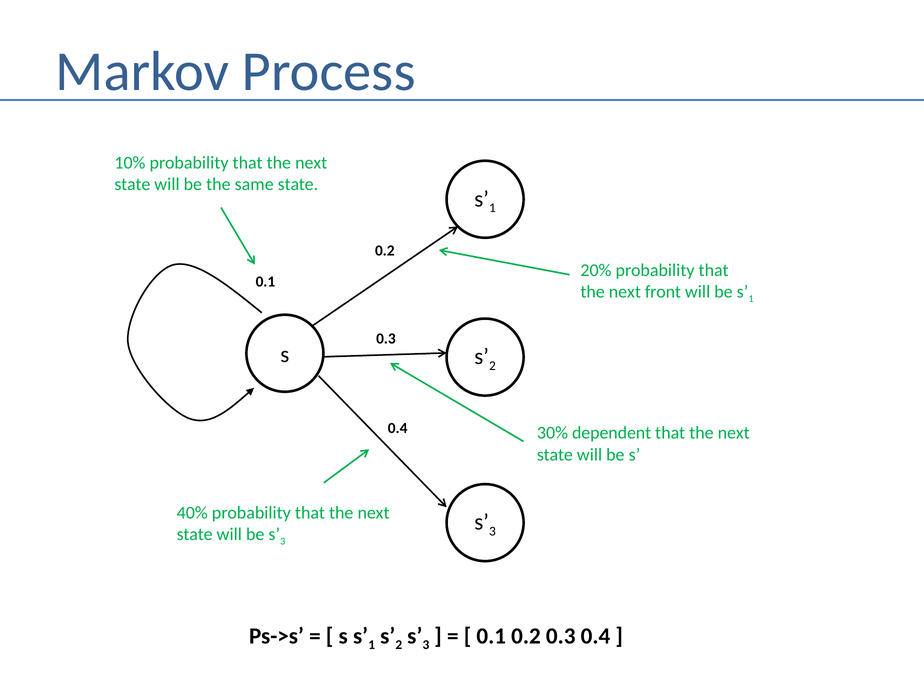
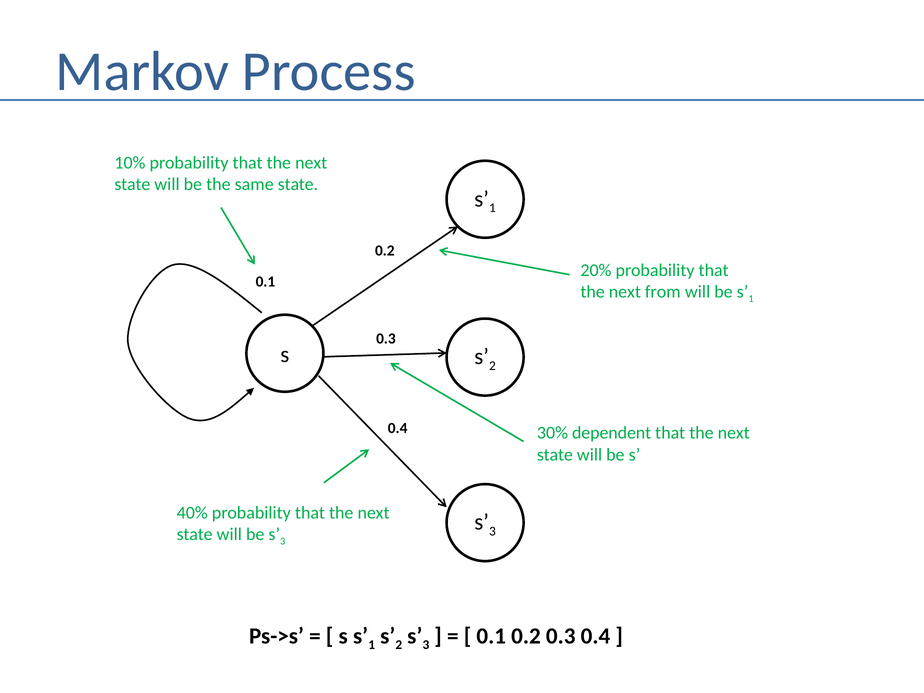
front: front -> from (663, 292)
